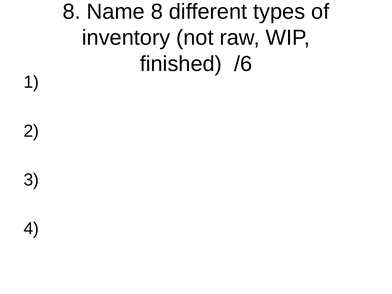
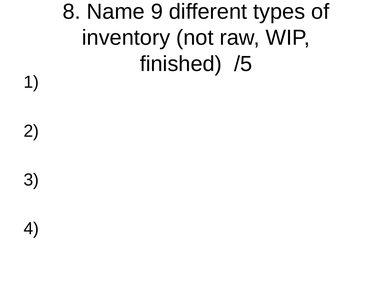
Name 8: 8 -> 9 (157, 12)
/6: /6 -> /5 (243, 64)
